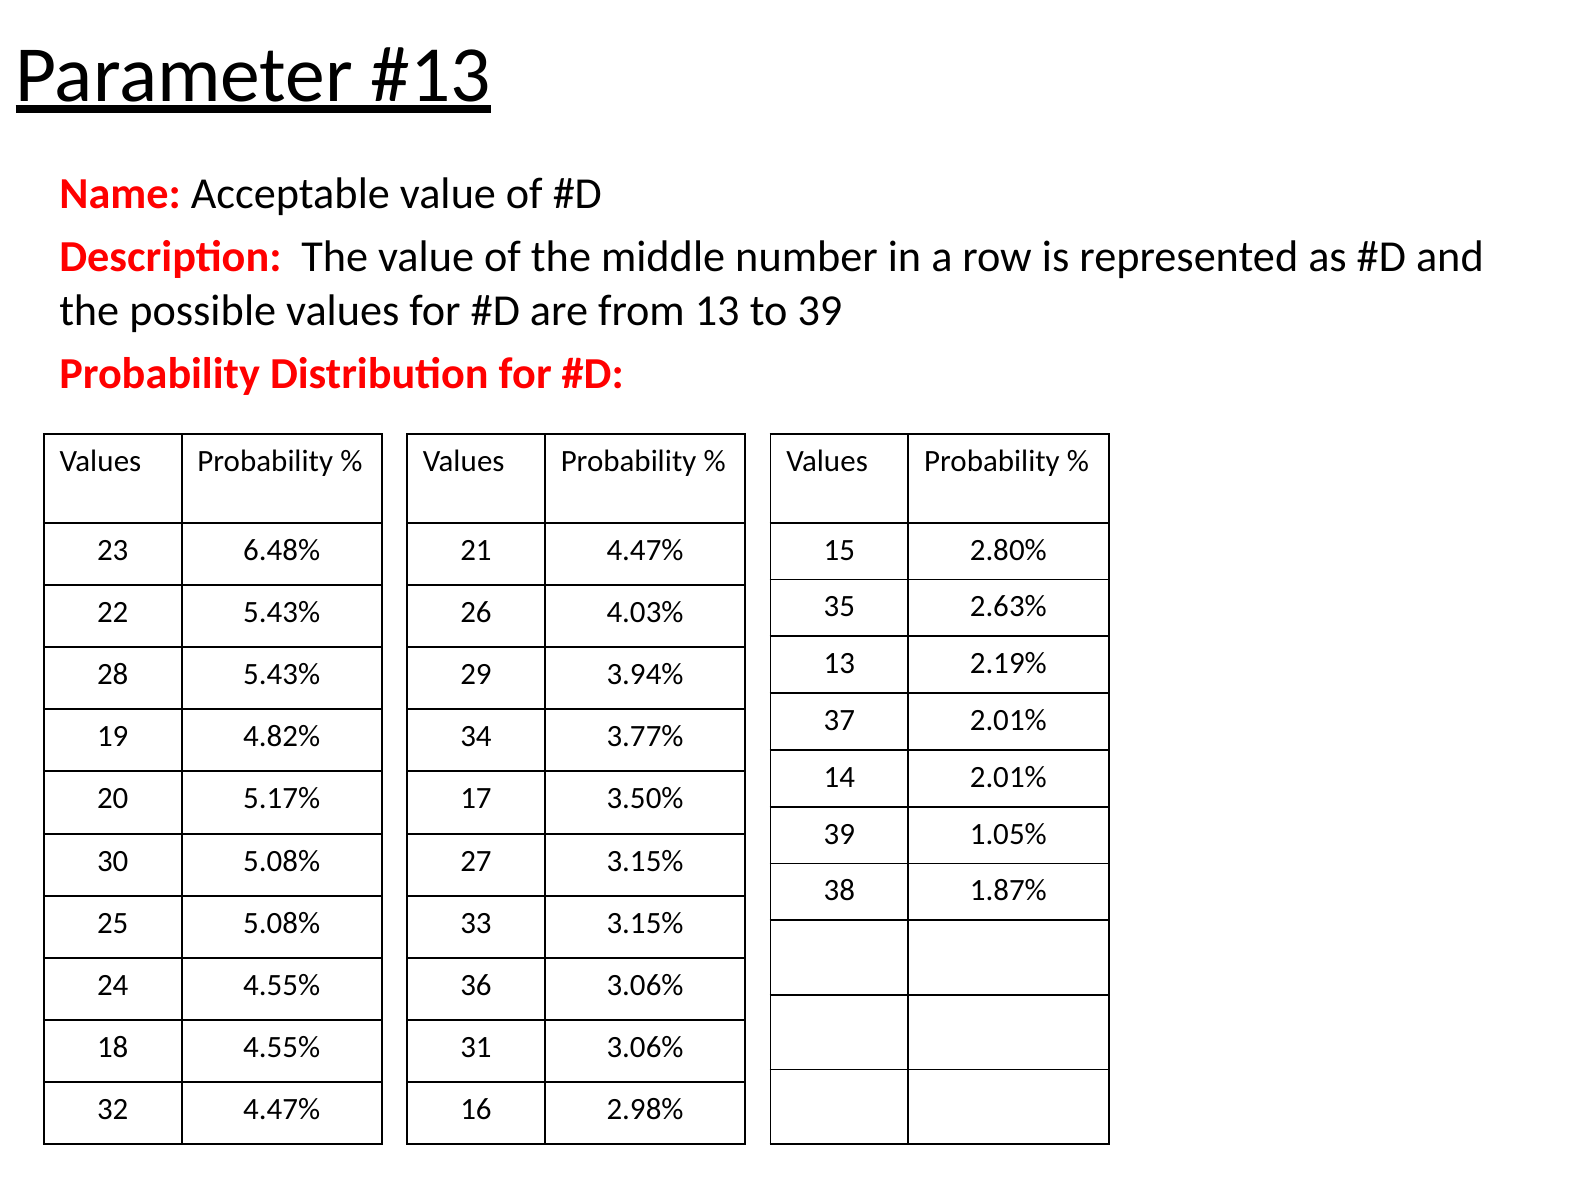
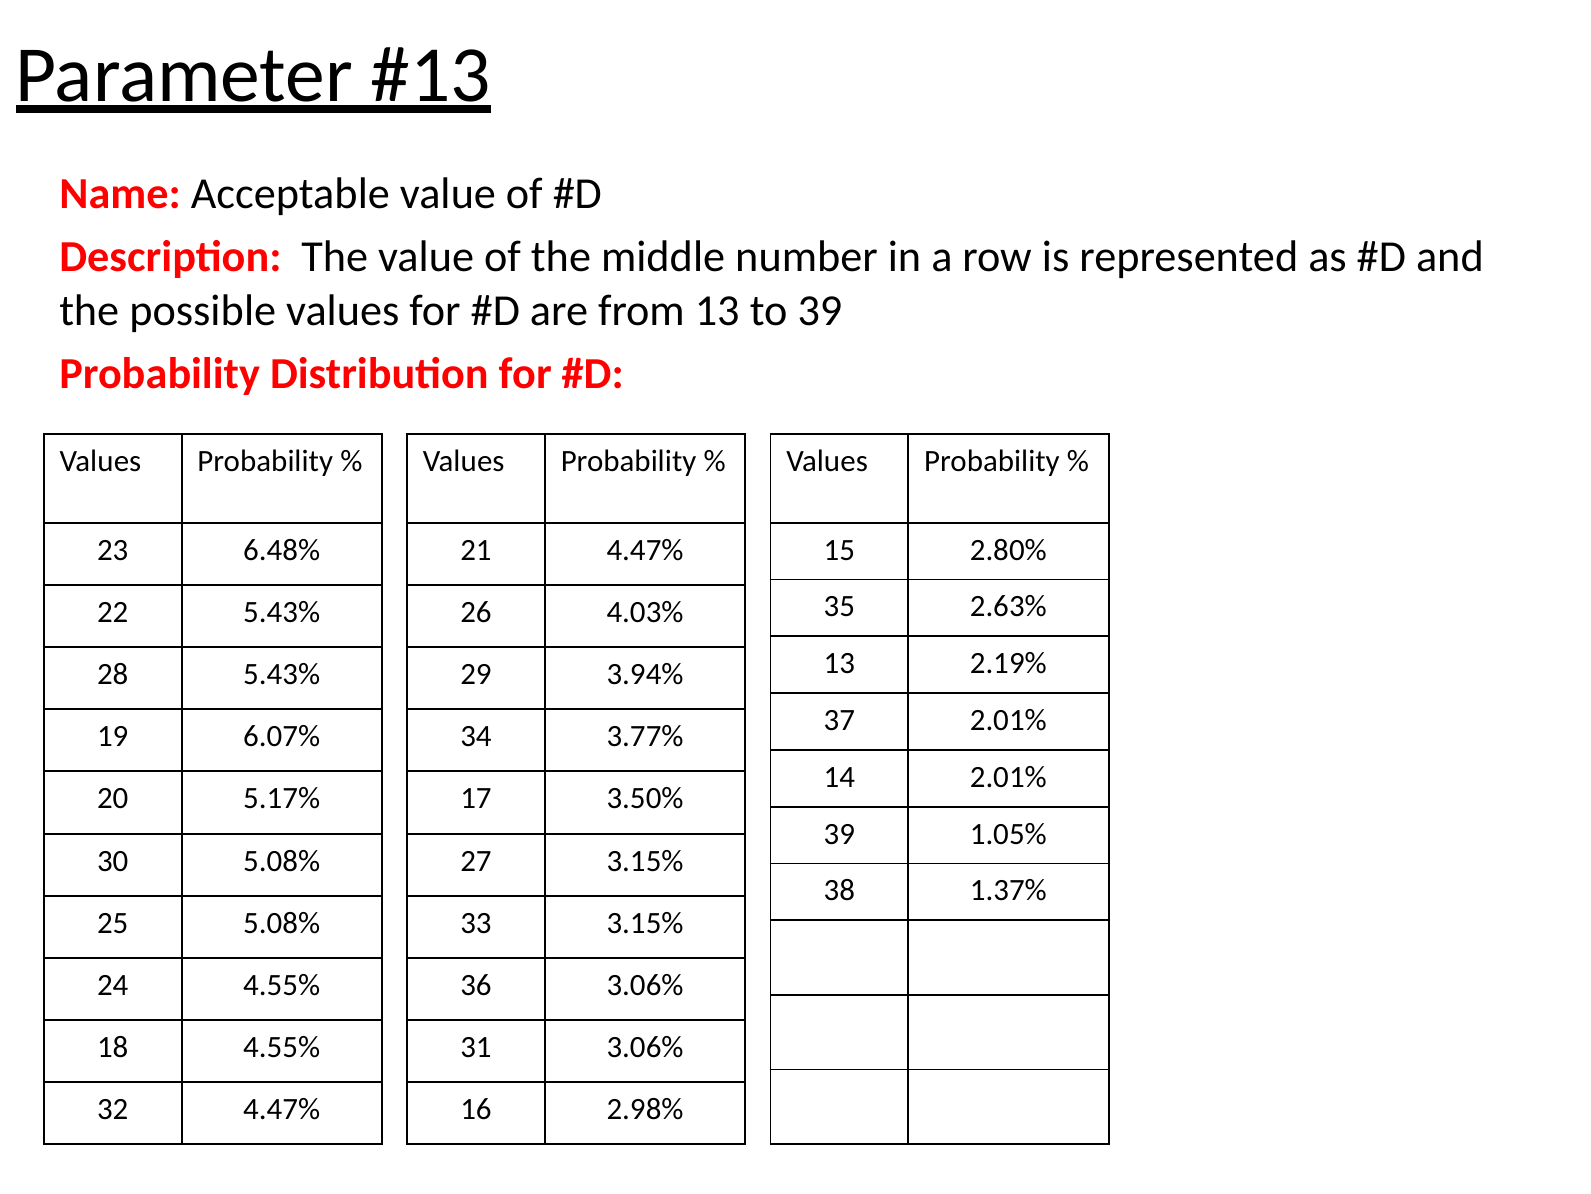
4.82%: 4.82% -> 6.07% (282, 736)
1.87%: 1.87% -> 1.37% (1008, 890)
